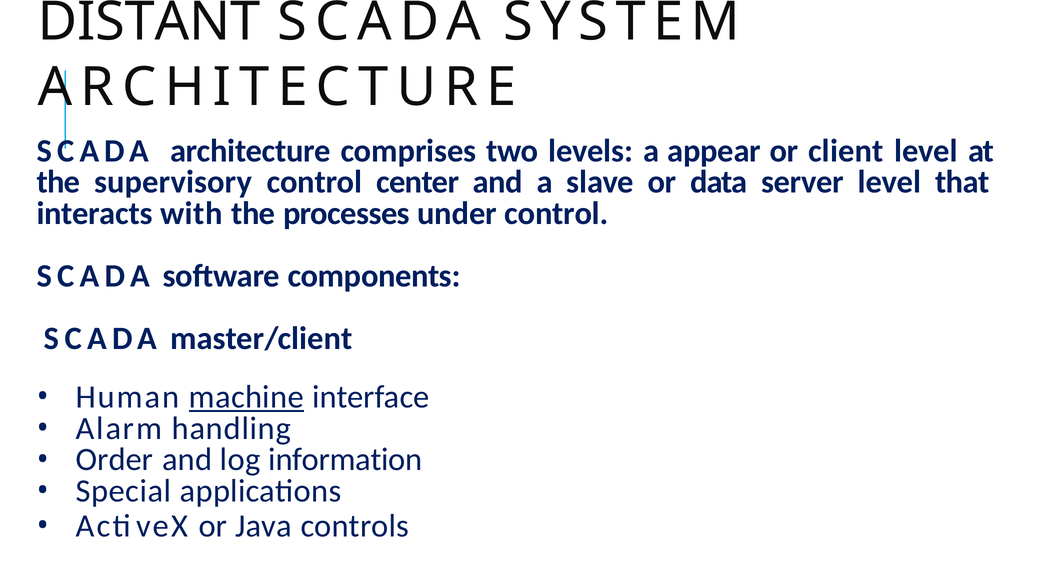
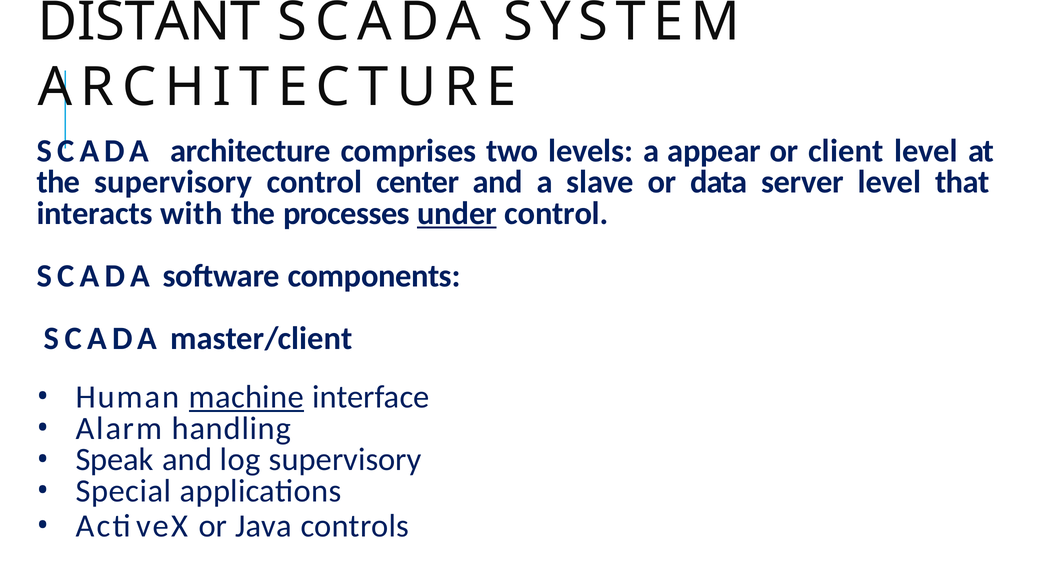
under underline: none -> present (457, 213)
Order: Order -> Speak (115, 460)
log information: information -> supervisory (345, 460)
